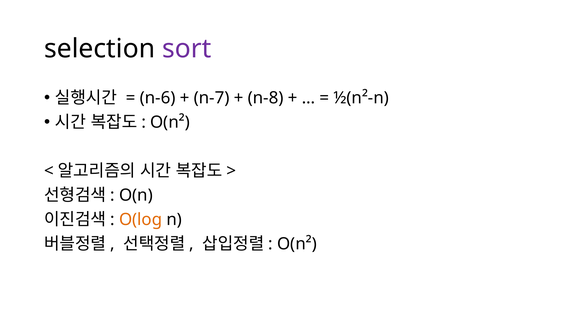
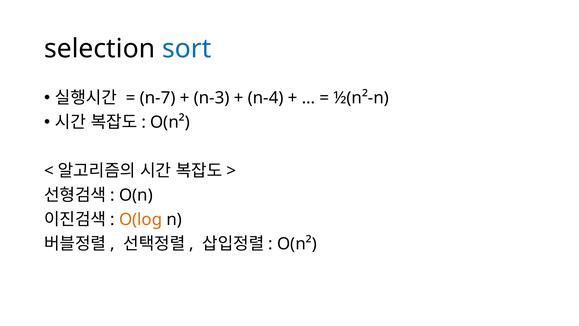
sort colour: purple -> blue (187, 49)
n-6: n-6 -> n-7 (158, 98)
n-7: n-7 -> n-3 (212, 98)
n-8: n-8 -> n-4 (266, 98)
